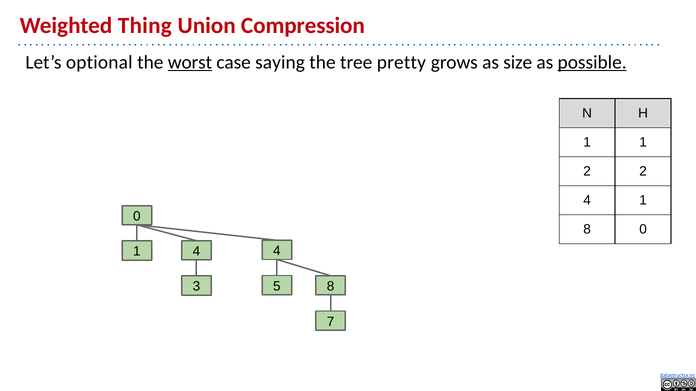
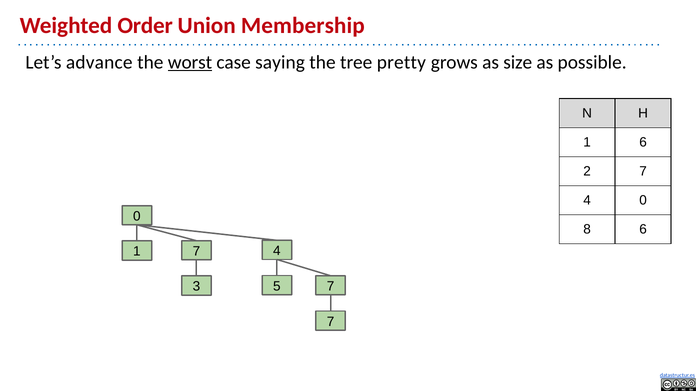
Thing: Thing -> Order (145, 25)
Compression: Compression -> Membership (303, 25)
optional: optional -> advance (99, 62)
possible underline: present -> none (592, 62)
1 1: 1 -> 6 (643, 143)
2 2: 2 -> 7 (643, 172)
4 1: 1 -> 0 (643, 201)
8 0: 0 -> 6 (643, 230)
1 4: 4 -> 7 (196, 252)
5 8: 8 -> 7 (331, 287)
